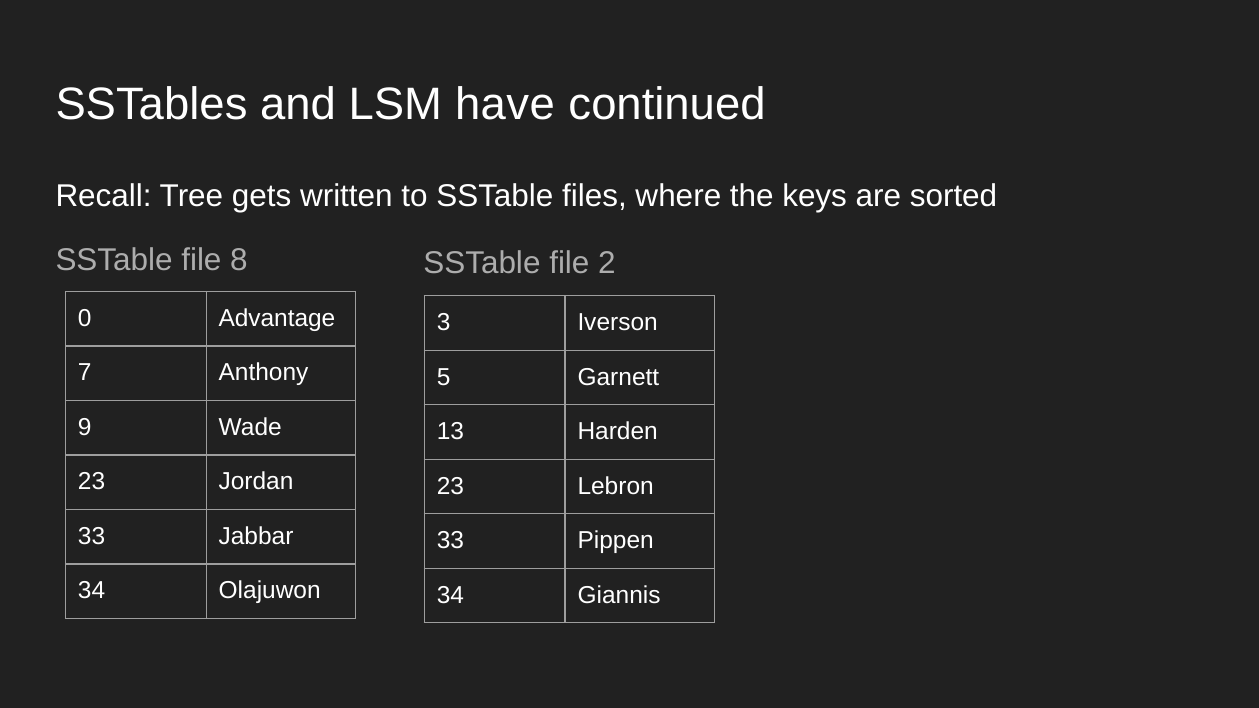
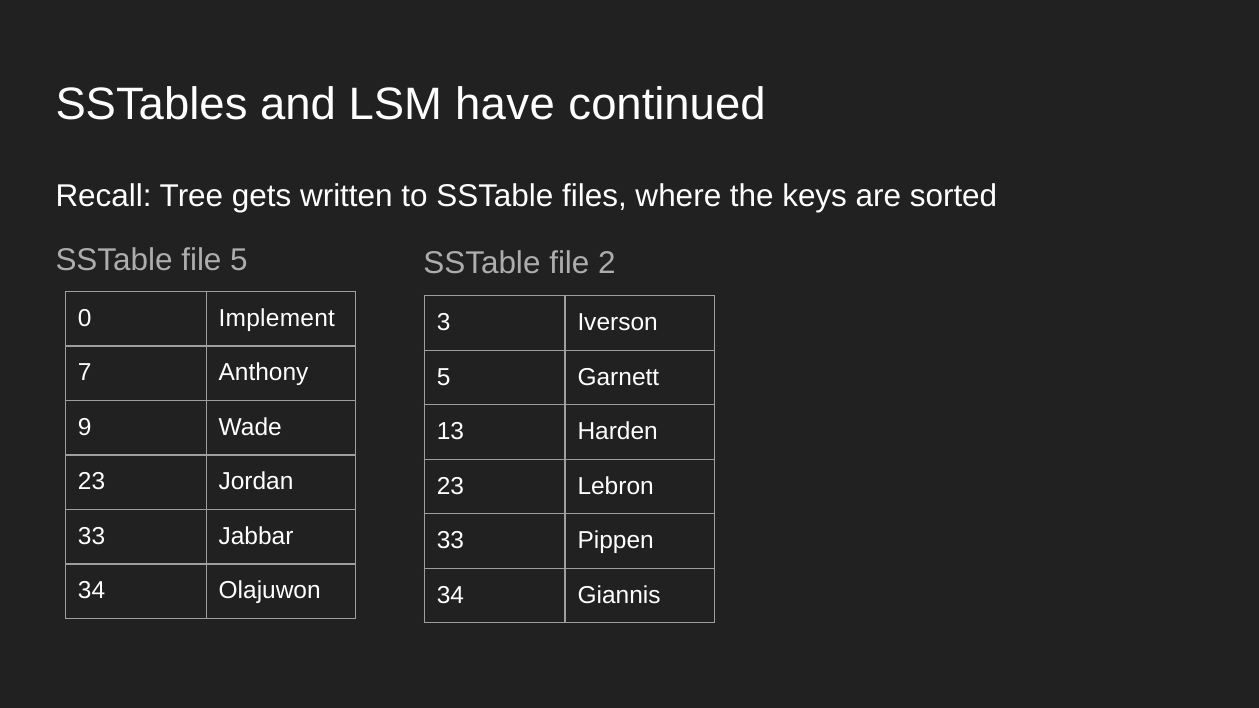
file 8: 8 -> 5 (239, 260)
Advantage: Advantage -> Implement (277, 318)
